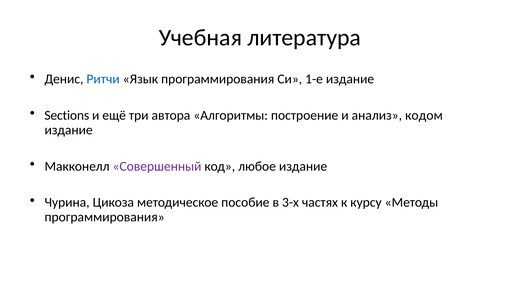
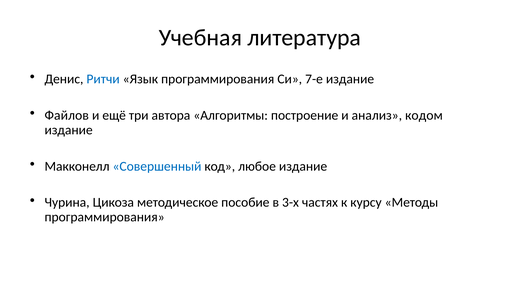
1-е: 1-е -> 7-е (314, 79)
Sections: Sections -> Файлов (67, 116)
Совершенный colour: purple -> blue (157, 167)
